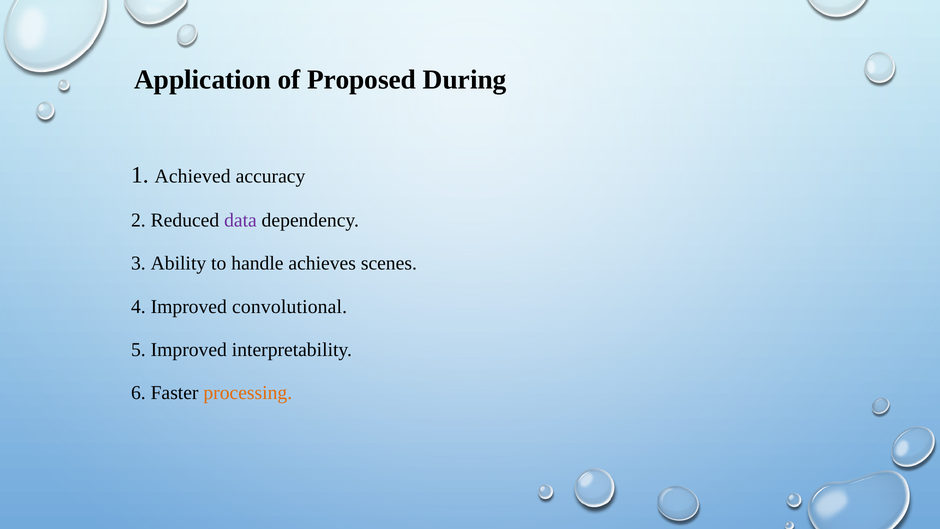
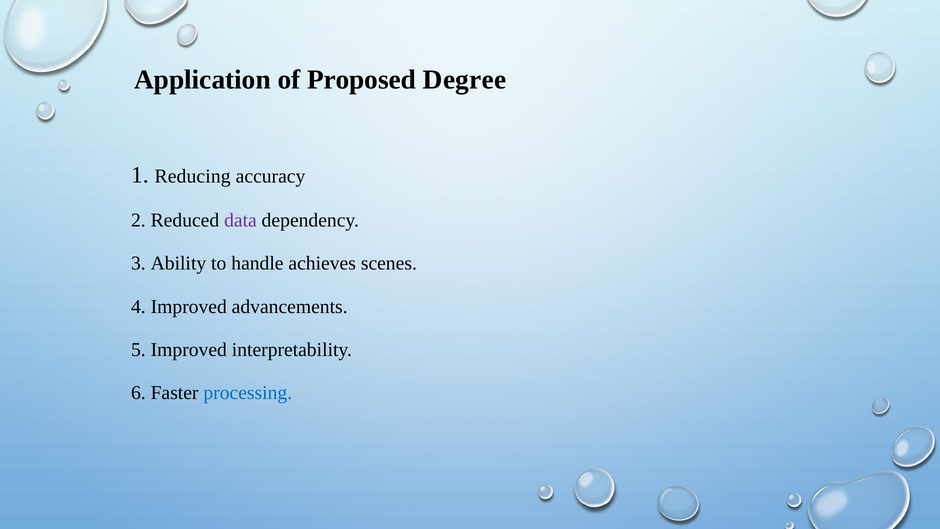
During: During -> Degree (465, 80)
Achieved: Achieved -> Reducing (193, 176)
convolutional: convolutional -> advancements (290, 306)
processing colour: orange -> blue (248, 393)
